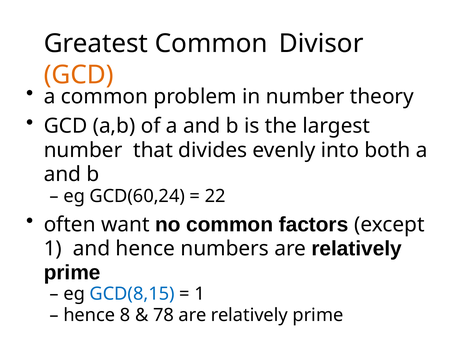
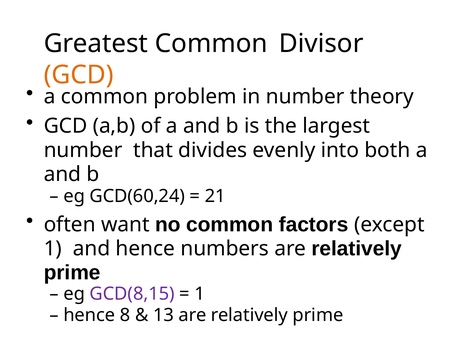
22: 22 -> 21 (215, 196)
GCD(8,15 colour: blue -> purple (132, 294)
78: 78 -> 13 (164, 316)
